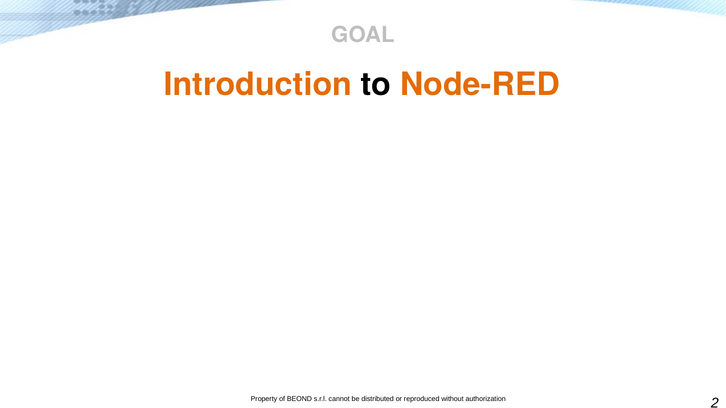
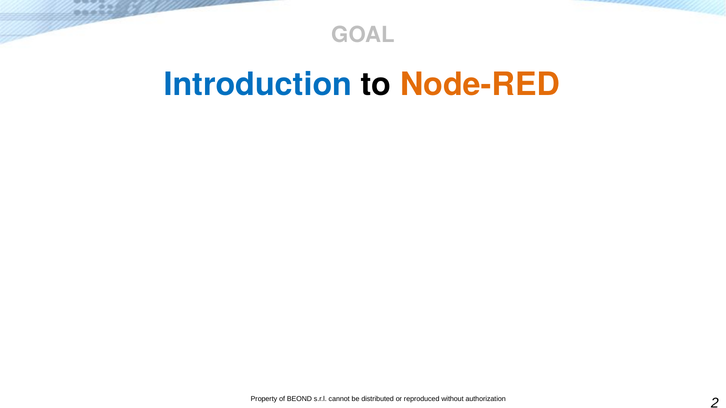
Introduction colour: orange -> blue (258, 85)
